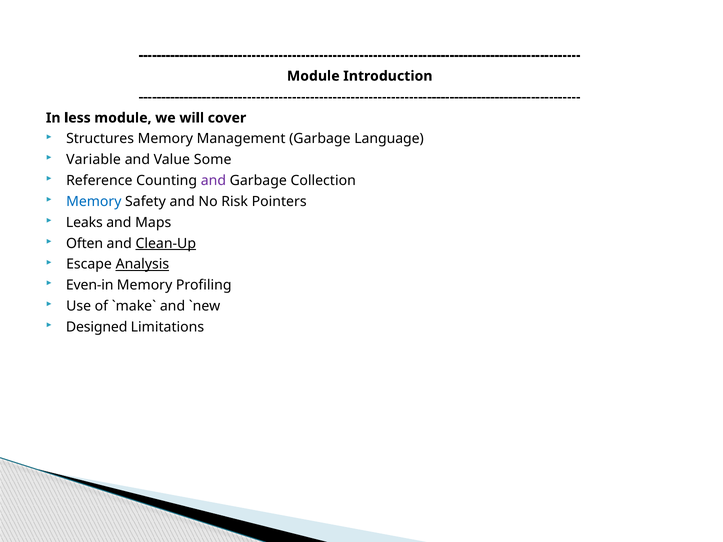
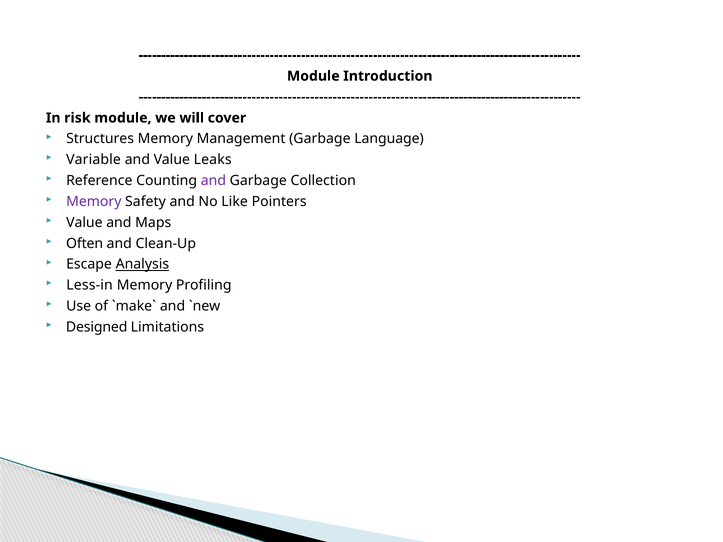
less: less -> risk (77, 118)
Some: Some -> Leaks (213, 160)
Memory colour: blue -> purple (94, 202)
Risk: Risk -> Like (235, 202)
Leaks: Leaks -> Value (84, 223)
Clean-Up underline: present -> none (166, 243)
Even-in: Even-in -> Less-in (90, 285)
